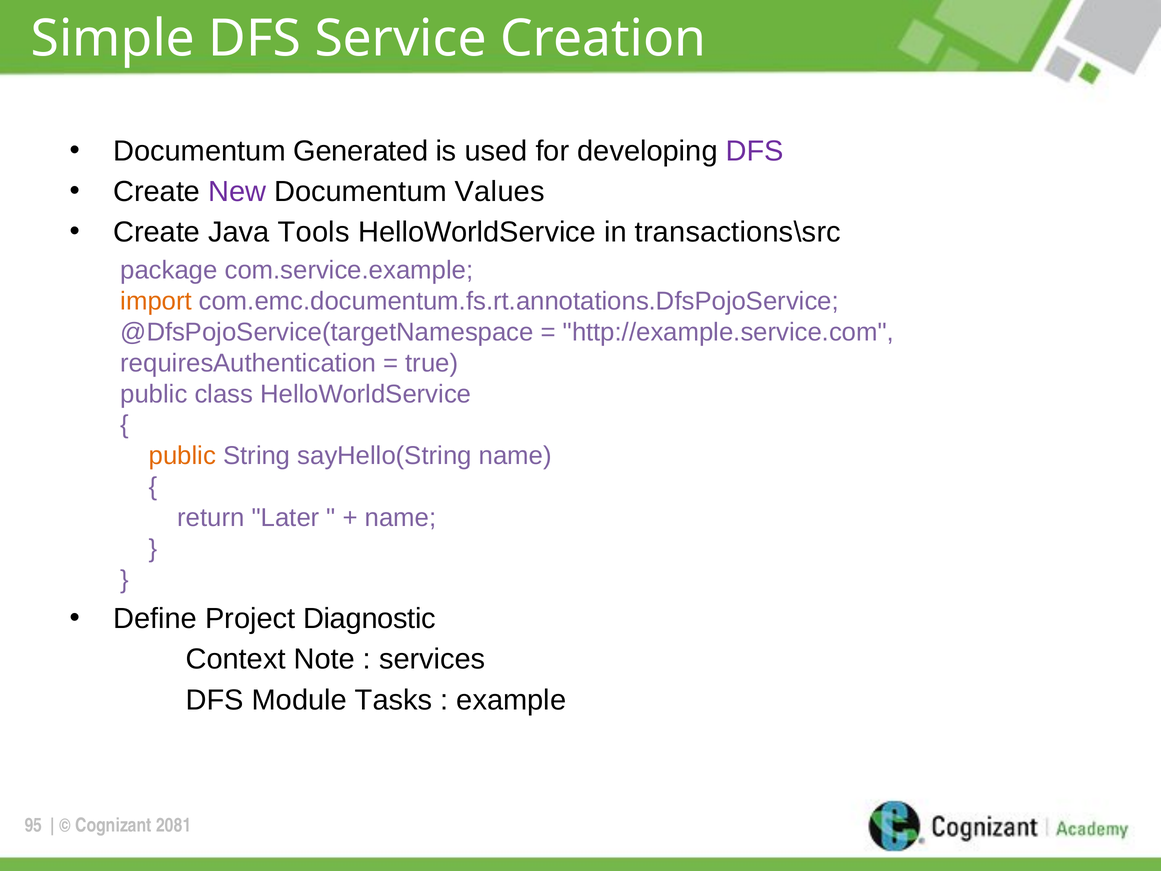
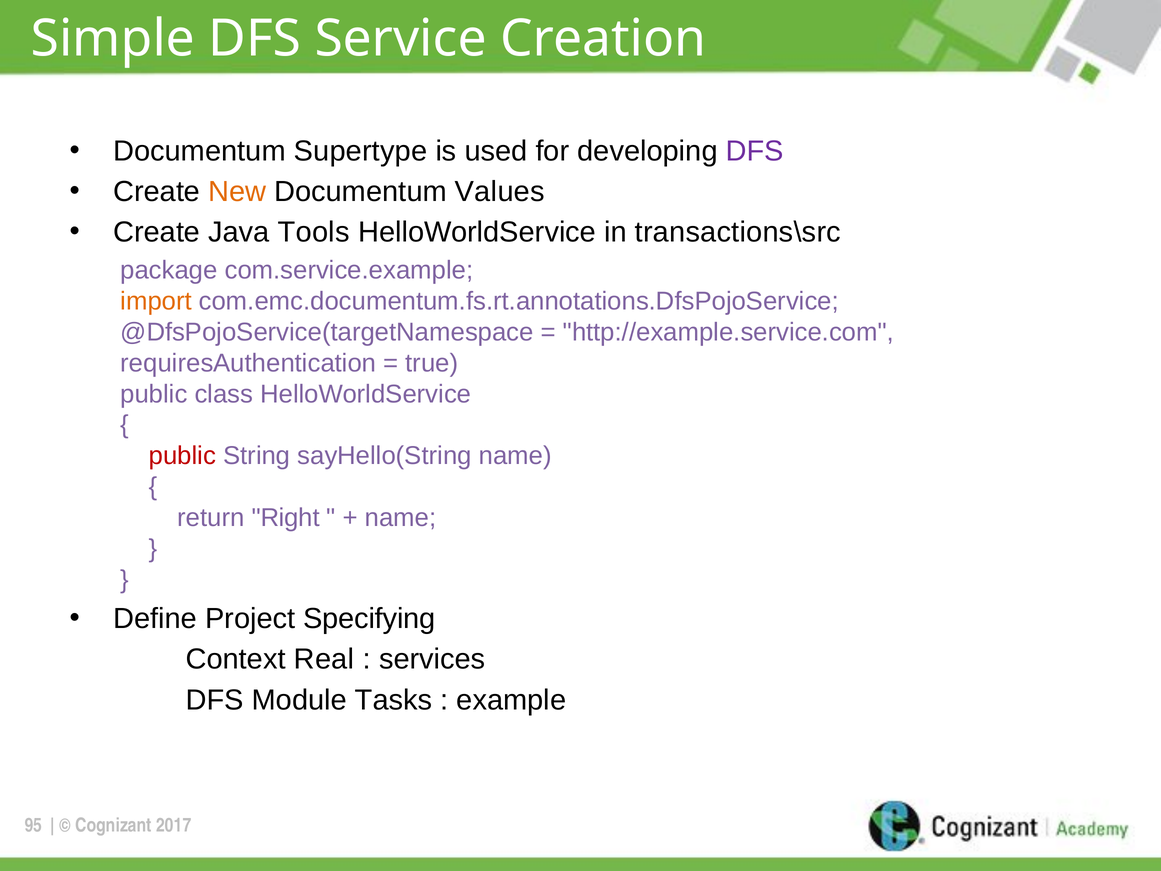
Generated: Generated -> Supertype (361, 151)
New colour: purple -> orange (237, 192)
public colour: orange -> red (182, 456)
Later: Later -> Right (286, 518)
Diagnostic: Diagnostic -> Specifying (369, 619)
Note: Note -> Real (324, 659)
2081: 2081 -> 2017 (174, 825)
